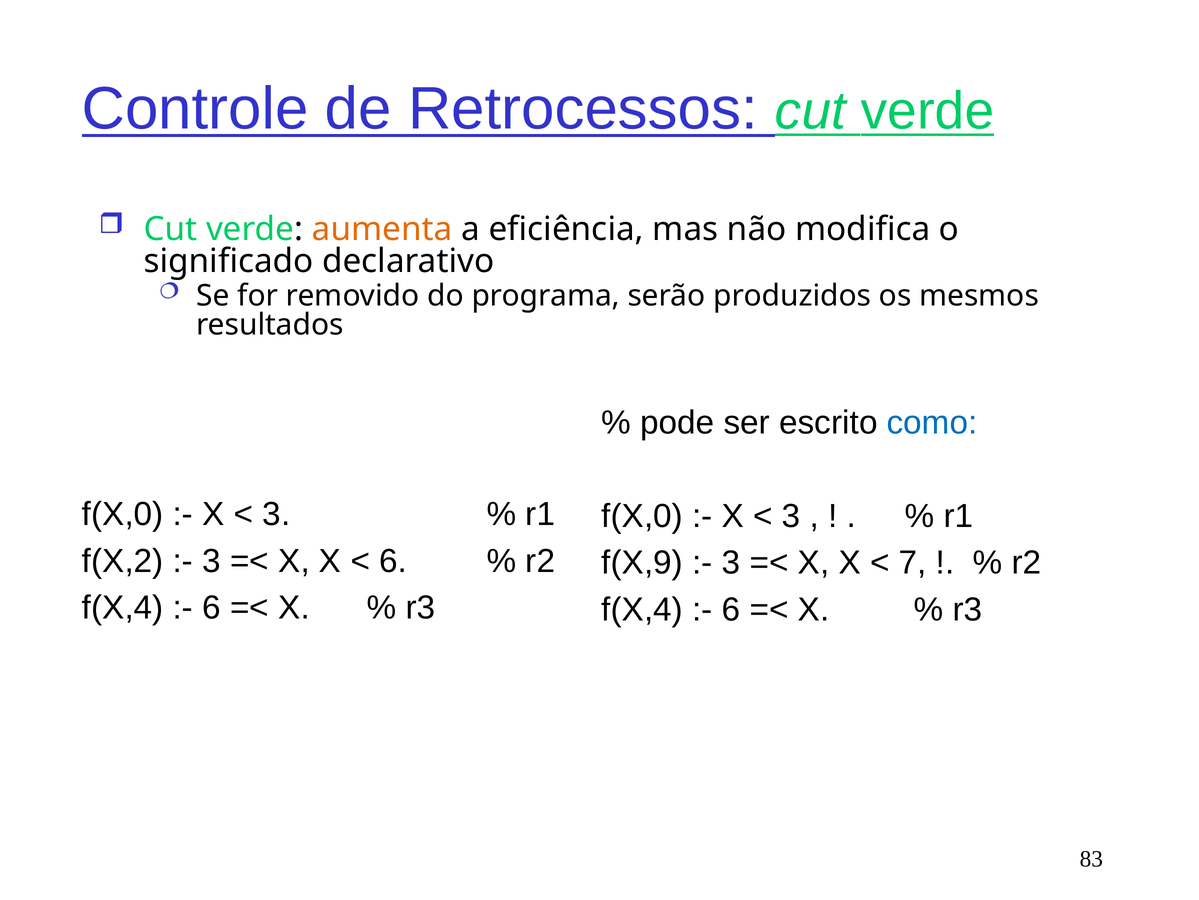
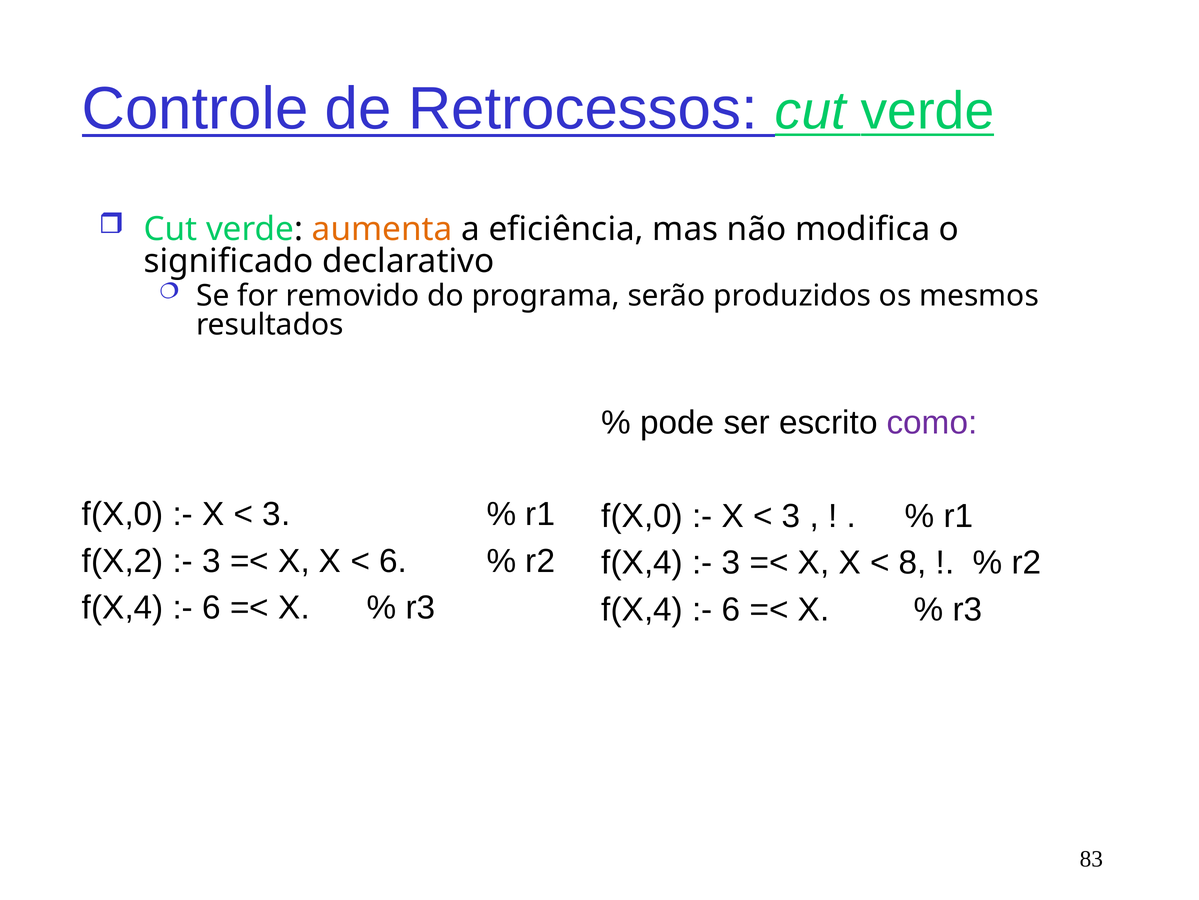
como colour: blue -> purple (932, 423)
f(X,9: f(X,9 -> f(X,4 (642, 562)
7: 7 -> 8 (913, 562)
